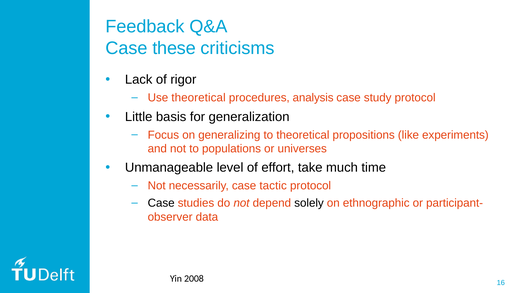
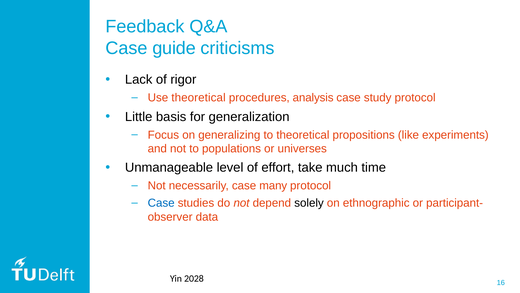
these: these -> guide (174, 48)
tactic: tactic -> many (273, 185)
Case colour: black -> blue (161, 203)
2008: 2008 -> 2028 (194, 278)
